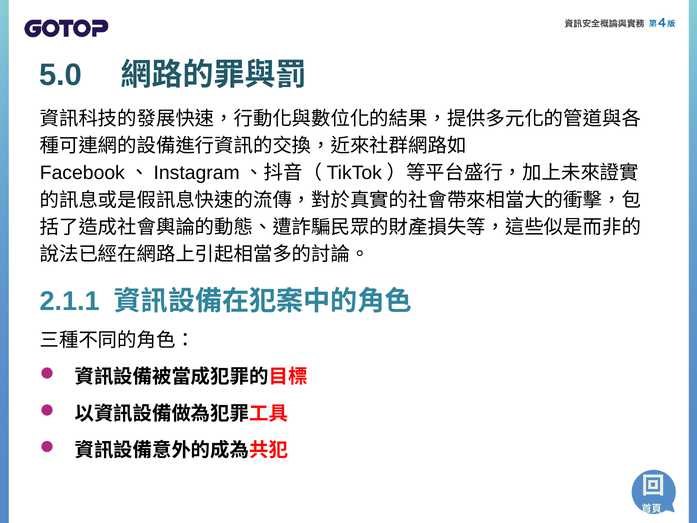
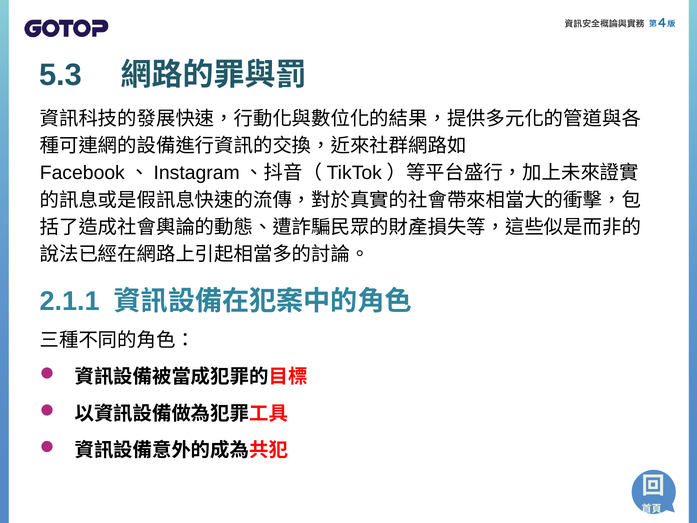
5.0: 5.0 -> 5.3 (61, 75)
